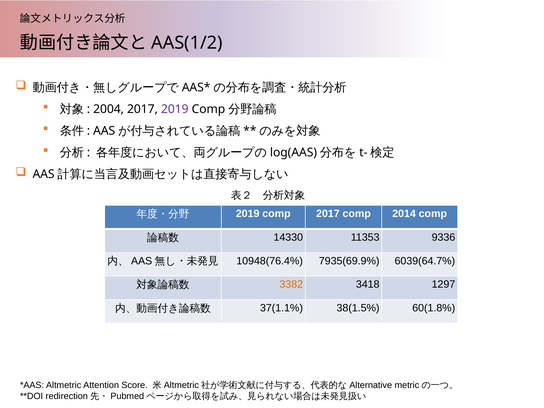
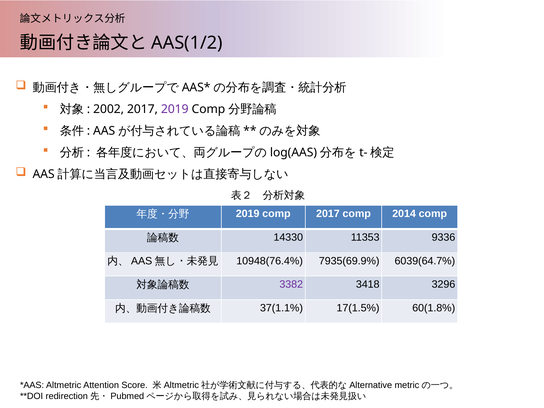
2004: 2004 -> 2002 (109, 109)
3382 colour: orange -> purple (291, 284)
1297: 1297 -> 3296 (443, 284)
38(1.5%: 38(1.5% -> 17(1.5% (358, 308)
